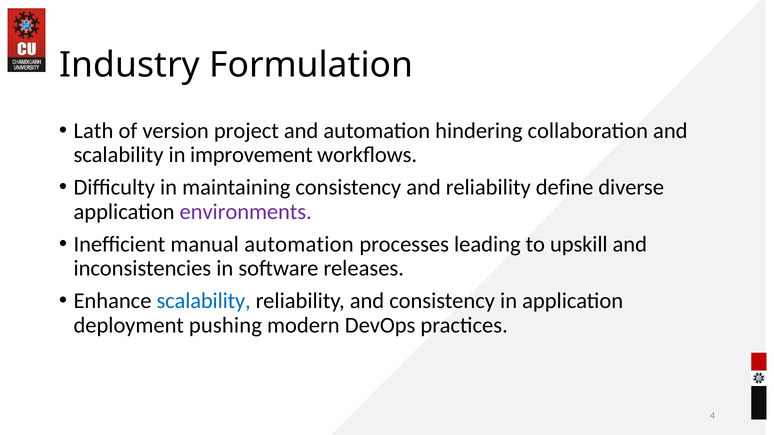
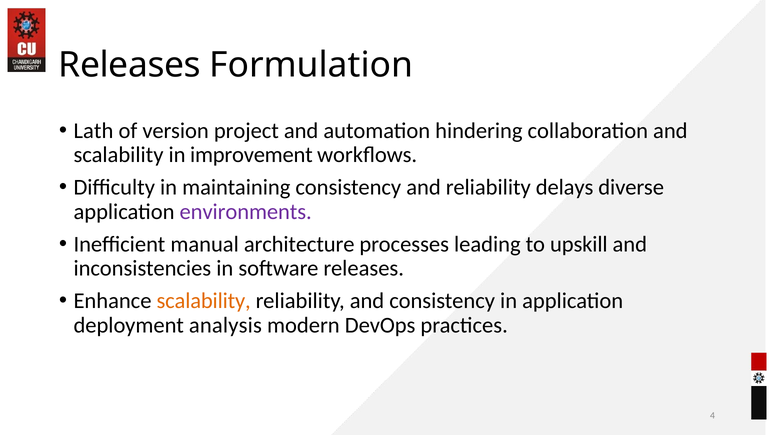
Industry: Industry -> Releases (130, 65)
define: define -> delays (565, 188)
manual automation: automation -> architecture (299, 244)
scalability colour: blue -> orange (204, 301)
pushing: pushing -> analysis (225, 325)
